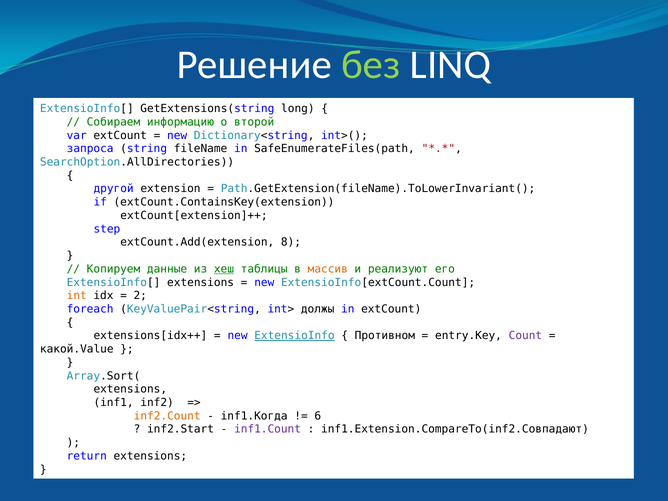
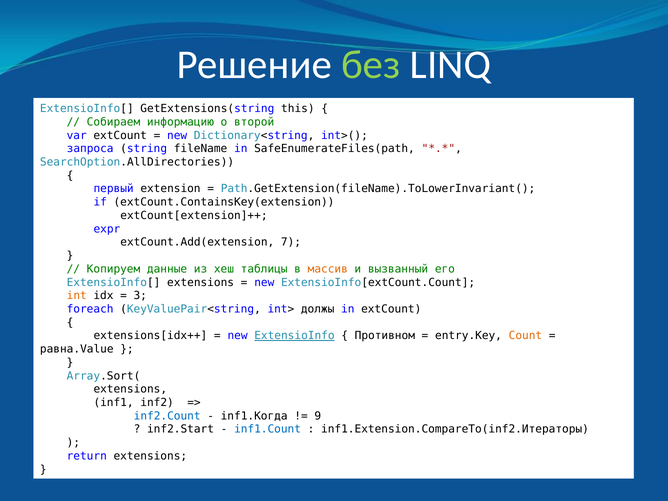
long: long -> this (298, 109)
другой: другой -> первый (114, 189)
step: step -> expr (107, 229)
8: 8 -> 7 (291, 242)
хеш underline: present -> none (224, 269)
реализуют: реализуют -> вызванный (398, 269)
2: 2 -> 3 (140, 296)
Count colour: purple -> orange (525, 336)
какой.Value: какой.Value -> равна.Value (77, 349)
inf2.Count colour: orange -> blue (167, 416)
6: 6 -> 9 (318, 416)
inf1.Count colour: purple -> blue (268, 429)
inf1.Extension.CompareTo(inf2.Совпадают: inf1.Extension.CompareTo(inf2.Совпадают -> inf1.Extension.CompareTo(inf2.Итераторы (455, 429)
